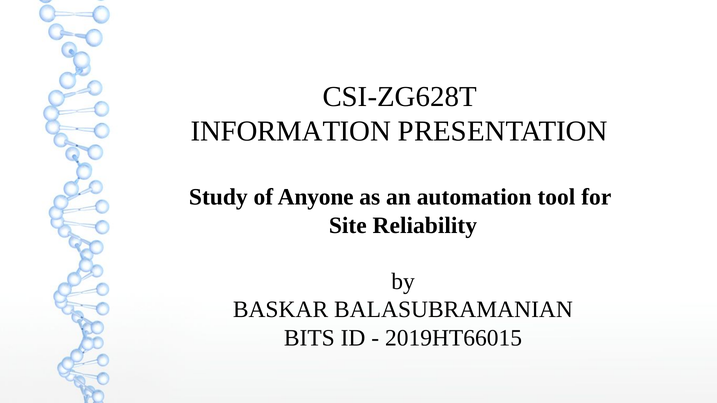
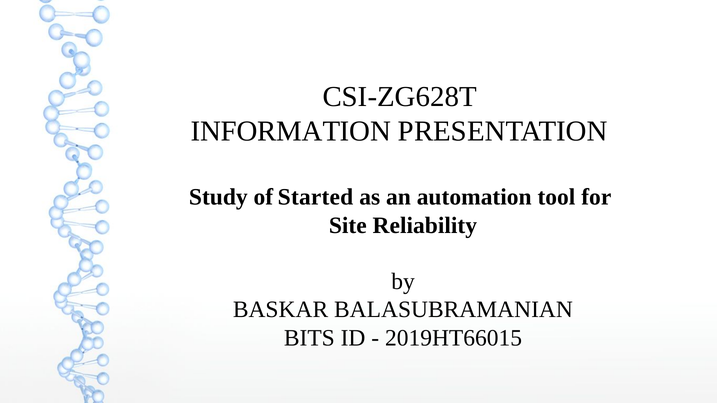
Anyone: Anyone -> Started (315, 197)
